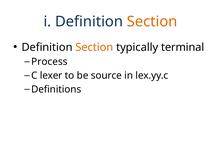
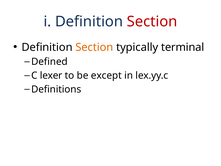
Section colour: orange -> red (152, 21)
Process: Process -> Defined (49, 62)
source: source -> except (106, 75)
